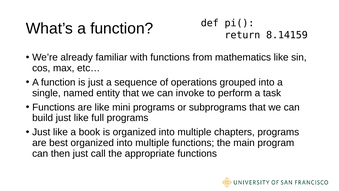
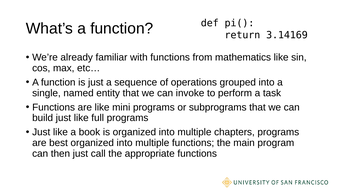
8.14159: 8.14159 -> 3.14169 (287, 35)
